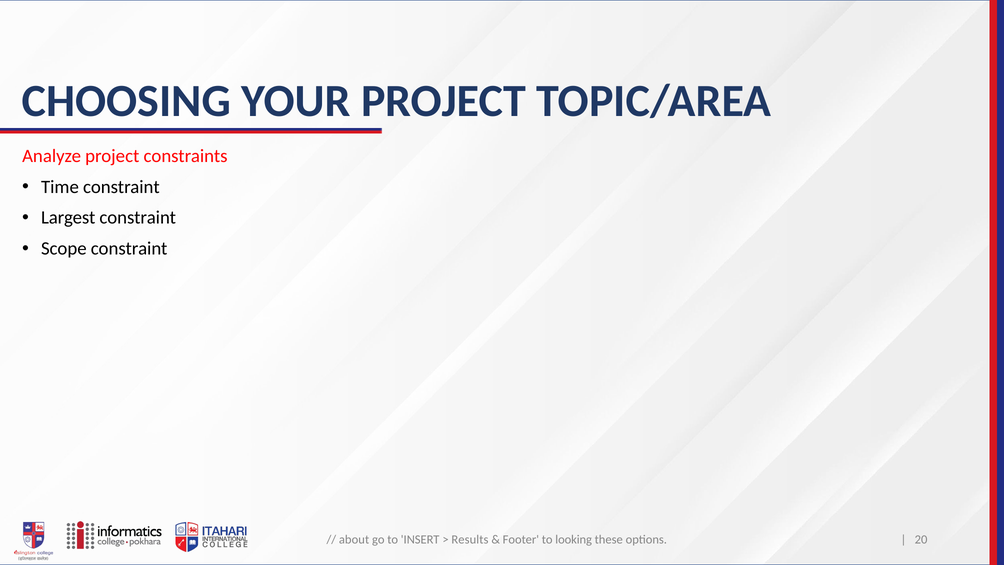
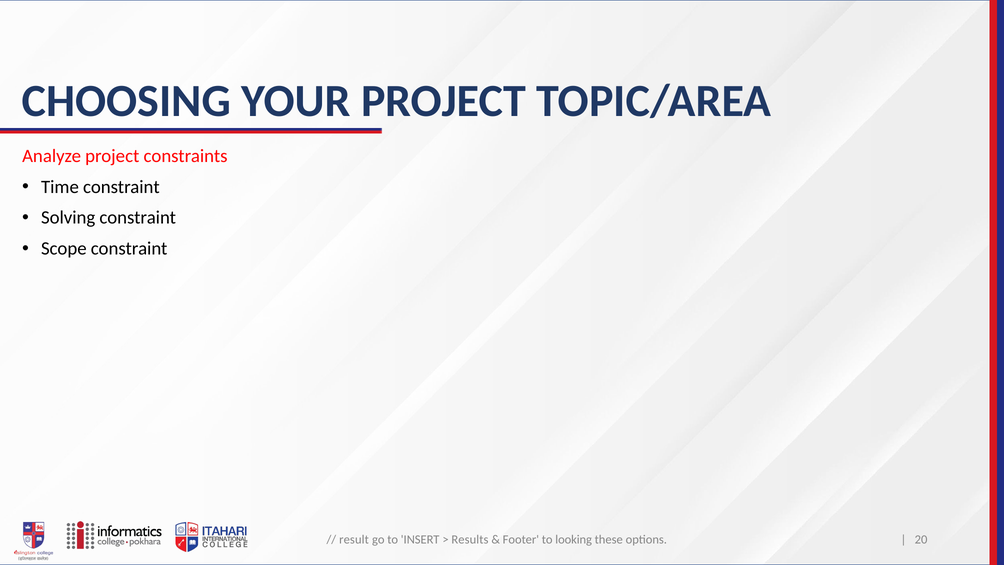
Largest: Largest -> Solving (68, 218)
about: about -> result (354, 539)
